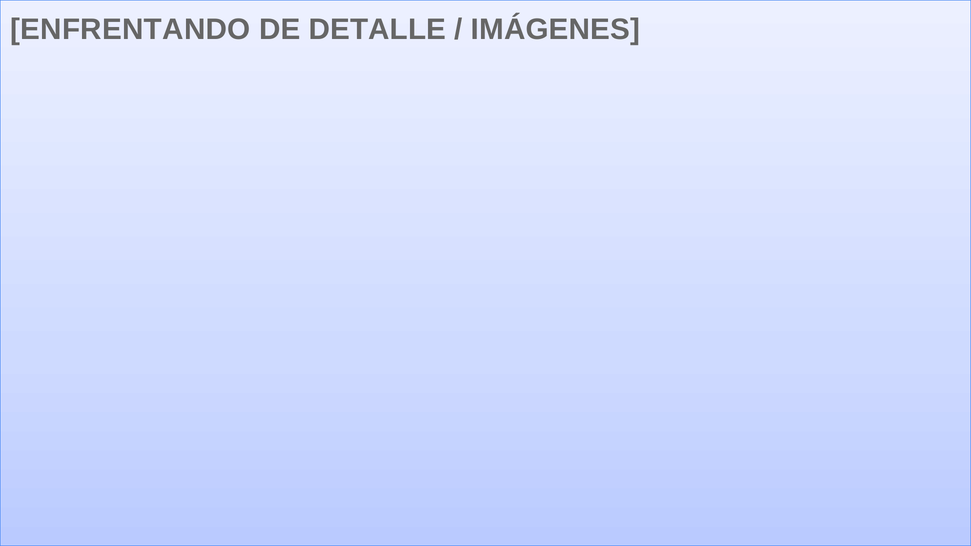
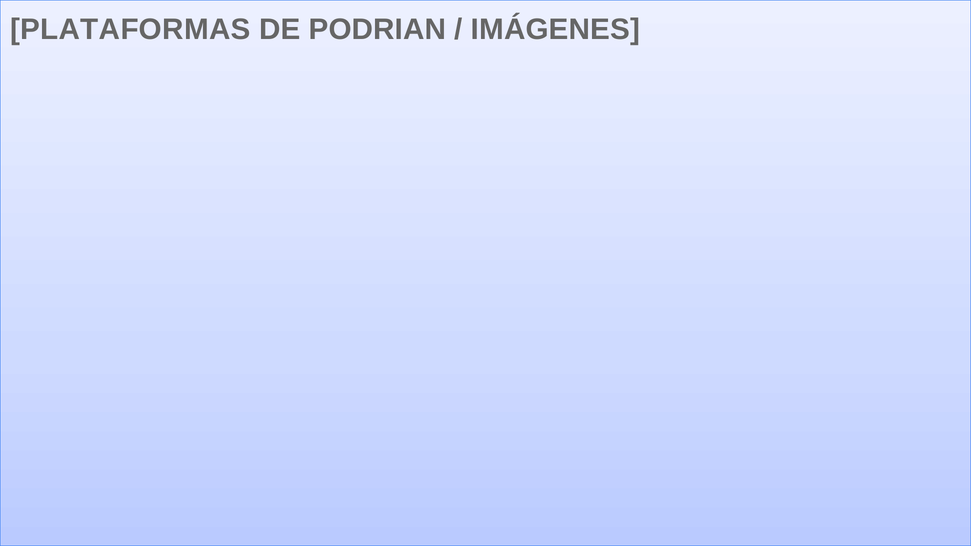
ENFRENTANDO: ENFRENTANDO -> PLATAFORMAS (130, 30)
DE DETALLE: DETALLE -> PODRIAN (377, 30)
